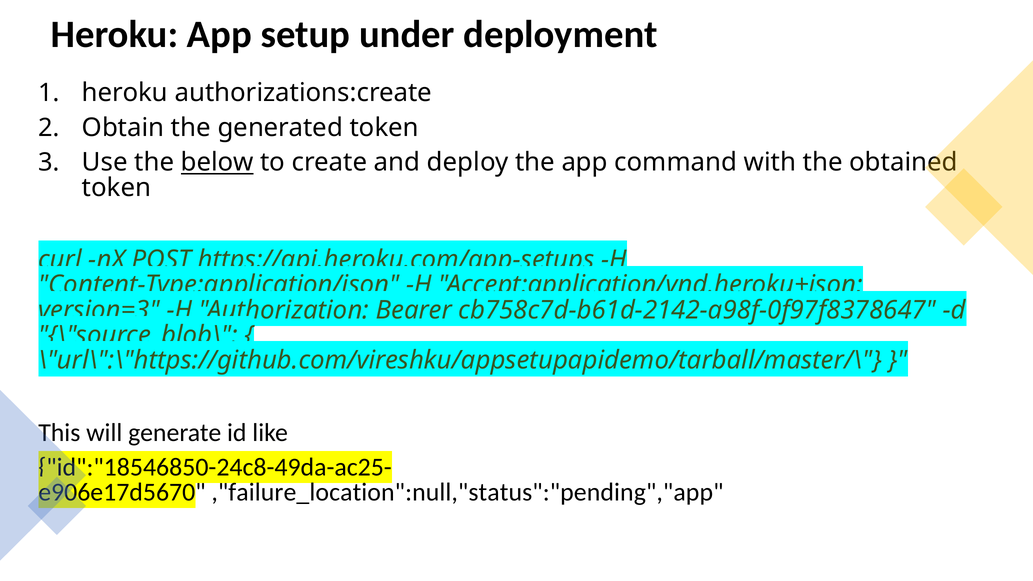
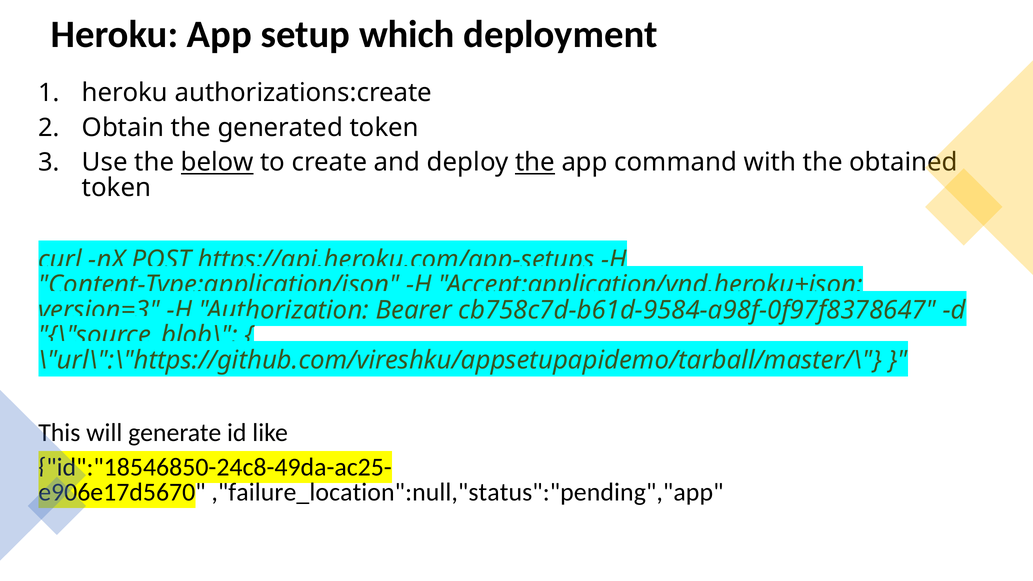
under: under -> which (407, 34)
the underline: none -> present (535, 162)
cb758c7d-b61d-2142-a98f-0f97f8378647: cb758c7d-b61d-2142-a98f-0f97f8378647 -> cb758c7d-b61d-9584-a98f-0f97f8378647 (697, 310)
